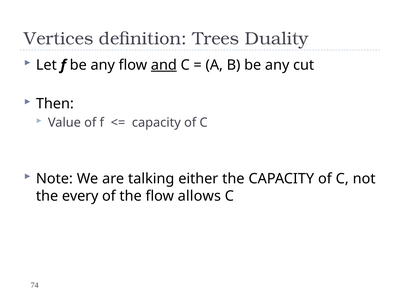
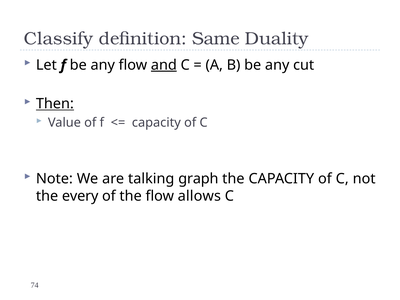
Vertices: Vertices -> Classify (59, 39)
Trees: Trees -> Same (216, 39)
Then underline: none -> present (55, 104)
either: either -> graph (198, 179)
